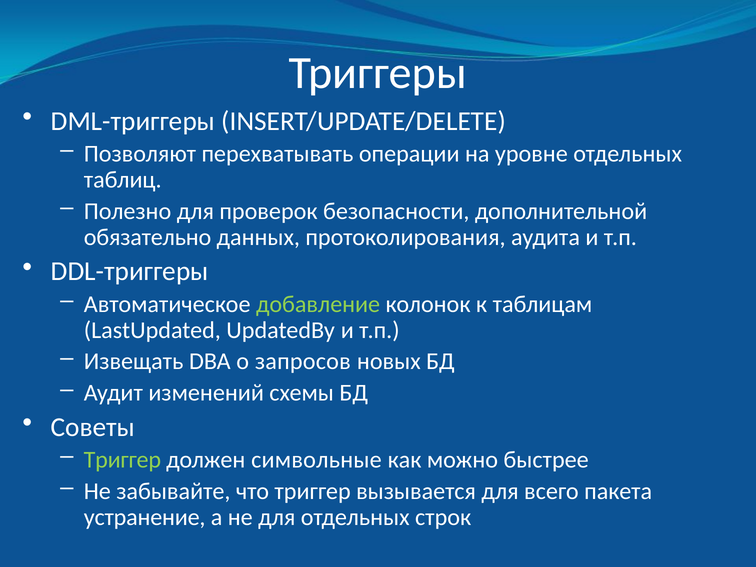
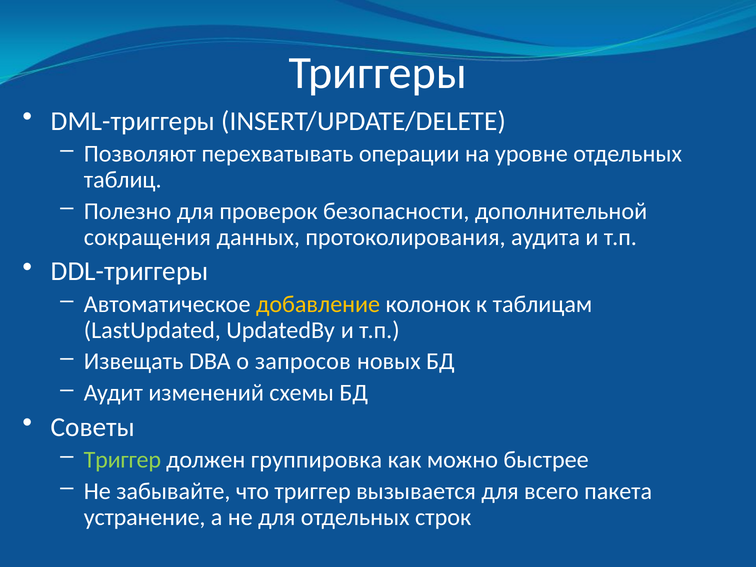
обязательно: обязательно -> сокращения (147, 237)
добавление colour: light green -> yellow (318, 304)
символьные: символьные -> группировка (316, 460)
